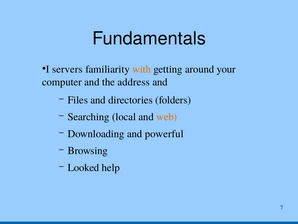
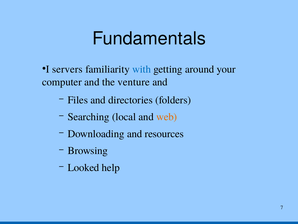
with colour: orange -> blue (142, 69)
address: address -> venture (134, 82)
powerful: powerful -> resources (164, 134)
